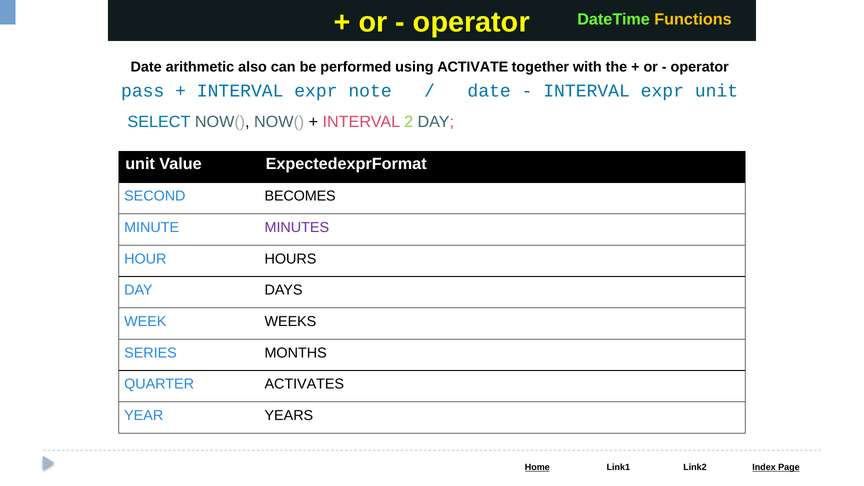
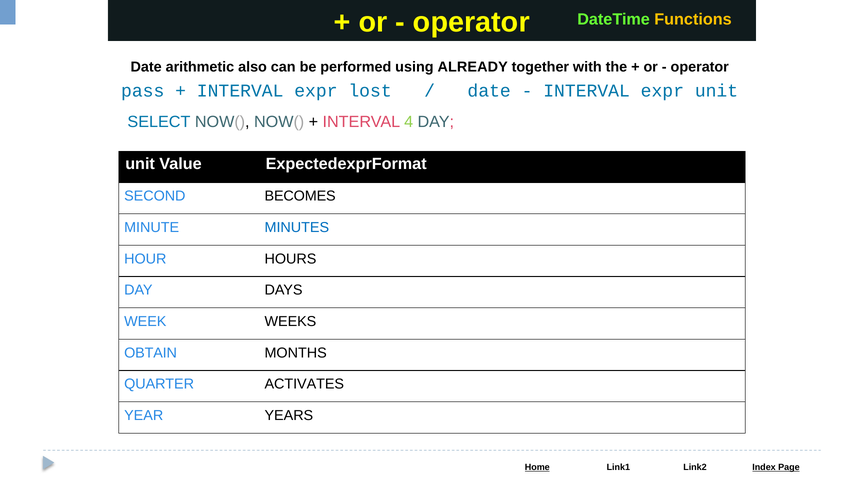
ACTIVATE: ACTIVATE -> ALREADY (473, 67)
note: note -> lost (370, 91)
2: 2 -> 4 (409, 122)
MINUTES colour: purple -> blue (297, 227)
SERIES: SERIES -> OBTAIN (151, 353)
